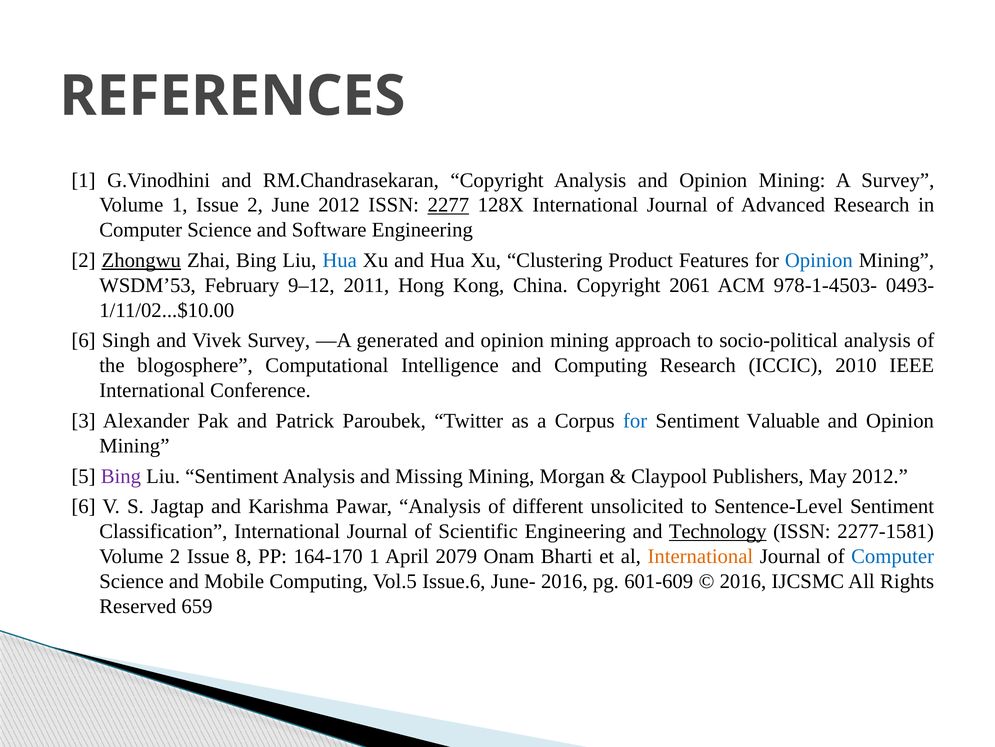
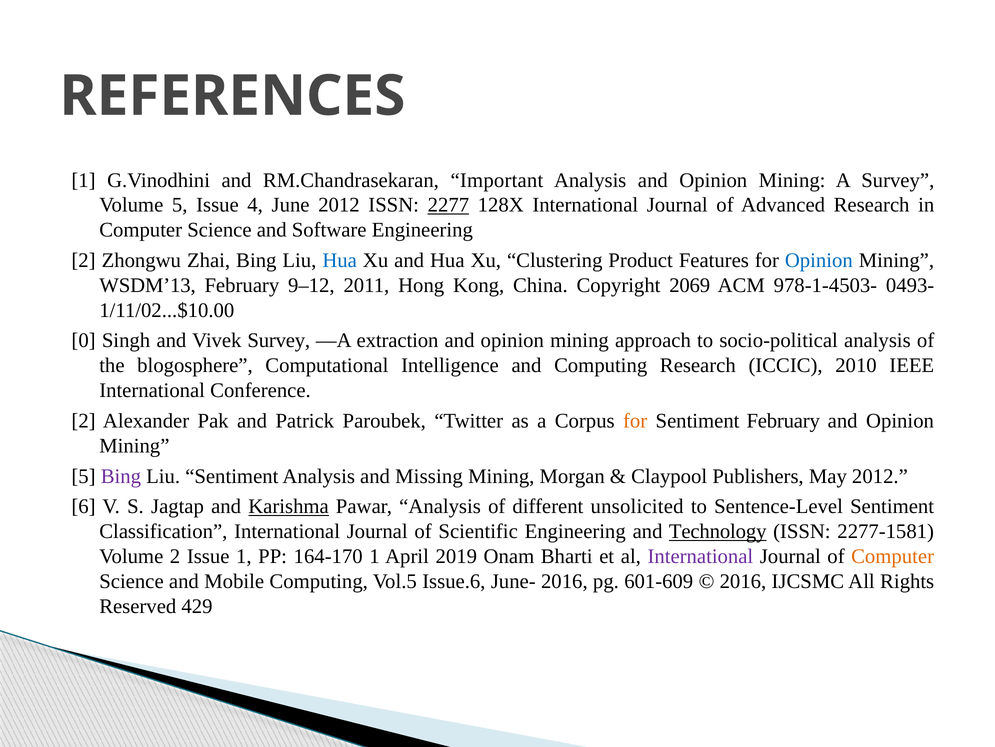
RM.Chandrasekaran Copyright: Copyright -> Important (497, 180)
Volume 1: 1 -> 5 (180, 205)
Issue 2: 2 -> 4 (255, 205)
Zhongwu underline: present -> none (141, 260)
WSDM’53: WSDM’53 -> WSDM’13 (148, 285)
2061: 2061 -> 2069 (690, 285)
6: 6 -> 0 (84, 340)
generated: generated -> extraction (397, 340)
3: 3 -> 2 (84, 420)
for colour: blue -> orange (635, 420)
Sentiment Valuable: Valuable -> February (783, 420)
Karishma underline: none -> present (289, 506)
Issue 8: 8 -> 1 (244, 556)
2079: 2079 -> 2019 (456, 556)
International colour: orange -> purple (700, 556)
Computer colour: blue -> orange (893, 556)
659: 659 -> 429 (197, 606)
